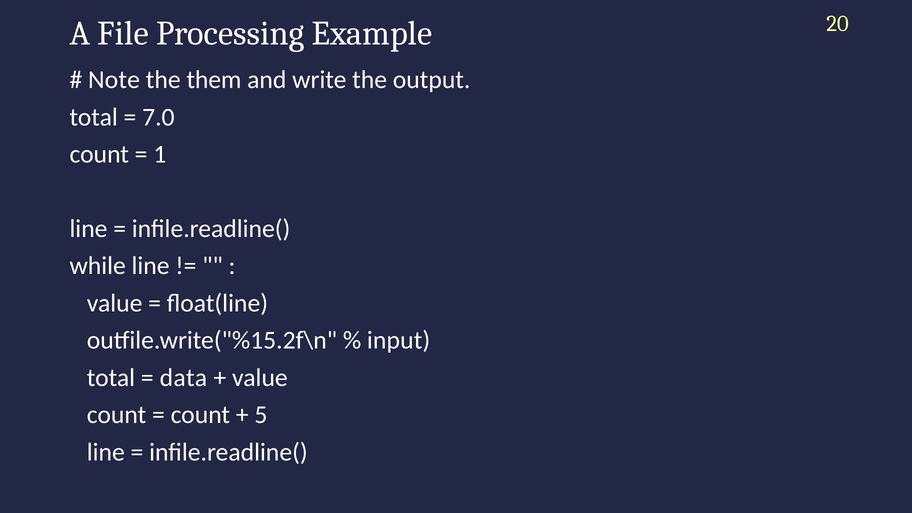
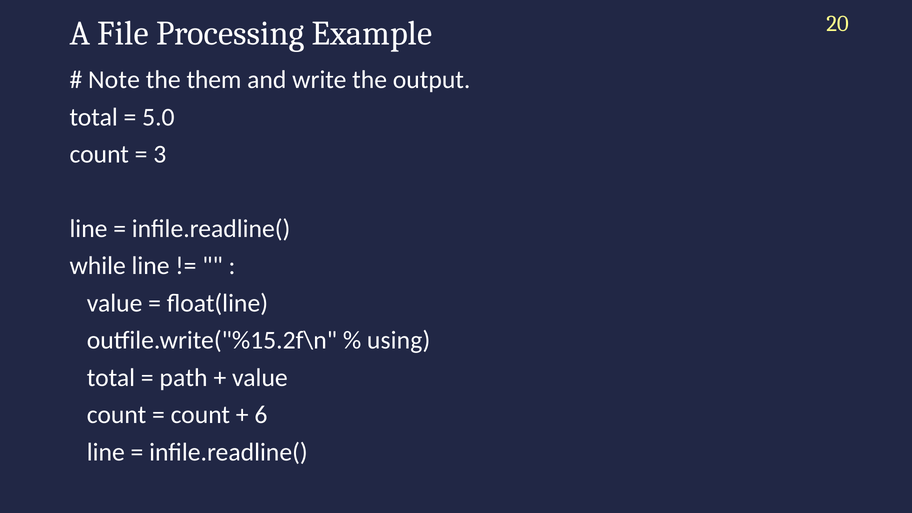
7.0: 7.0 -> 5.0 (158, 117)
1: 1 -> 3 (160, 154)
input: input -> using (399, 341)
data: data -> path (184, 378)
5: 5 -> 6 (261, 415)
